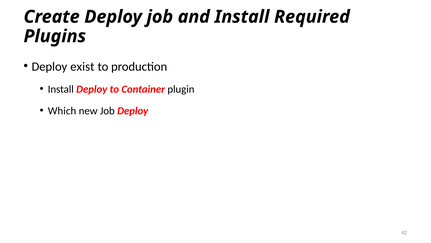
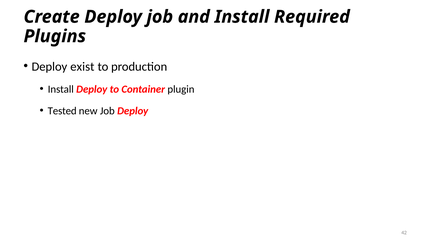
Which: Which -> Tested (62, 111)
